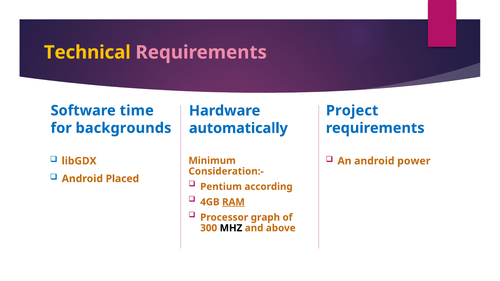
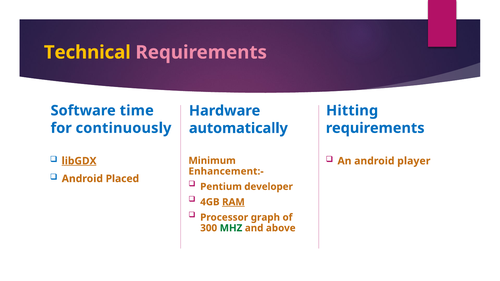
Project: Project -> Hitting (352, 111)
backgrounds: backgrounds -> continuously (123, 128)
libGDX underline: none -> present (79, 161)
power: power -> player (414, 161)
Consideration:-: Consideration:- -> Enhancement:- (226, 171)
according: according -> developer (269, 187)
MHZ colour: black -> green (231, 228)
